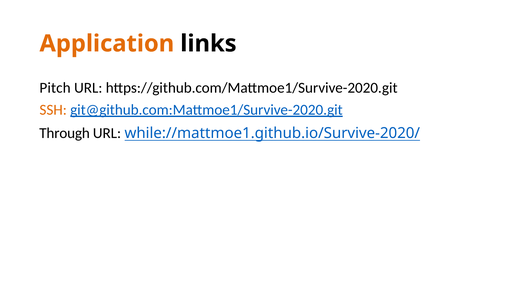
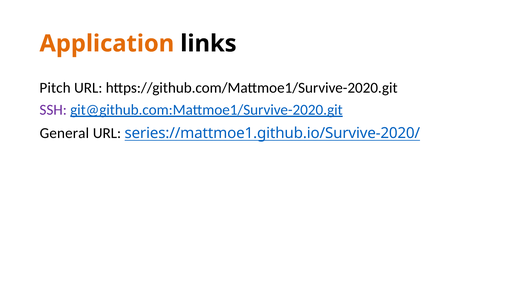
SSH colour: orange -> purple (53, 110)
Through: Through -> General (64, 133)
while://mattmoe1.github.io/Survive-2020/: while://mattmoe1.github.io/Survive-2020/ -> series://mattmoe1.github.io/Survive-2020/ (272, 133)
